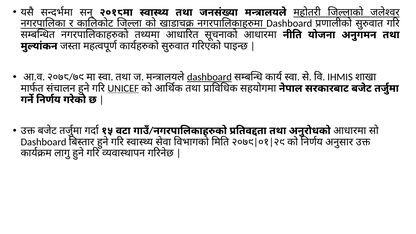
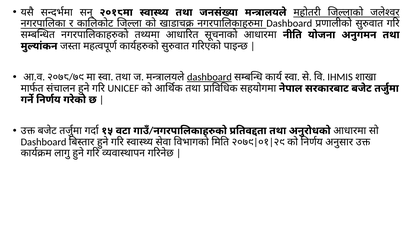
UNICEF underline: present -> none (123, 88)
